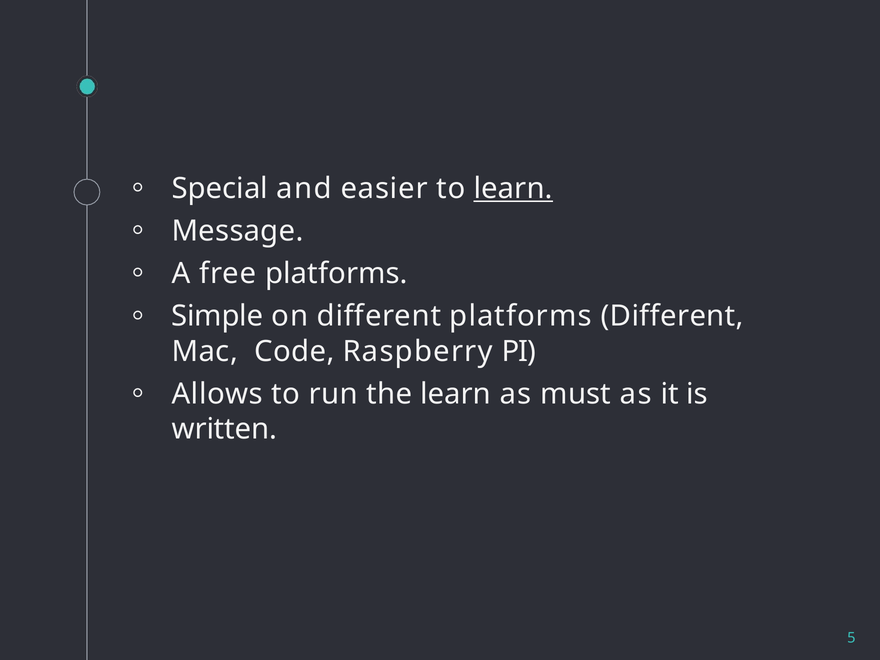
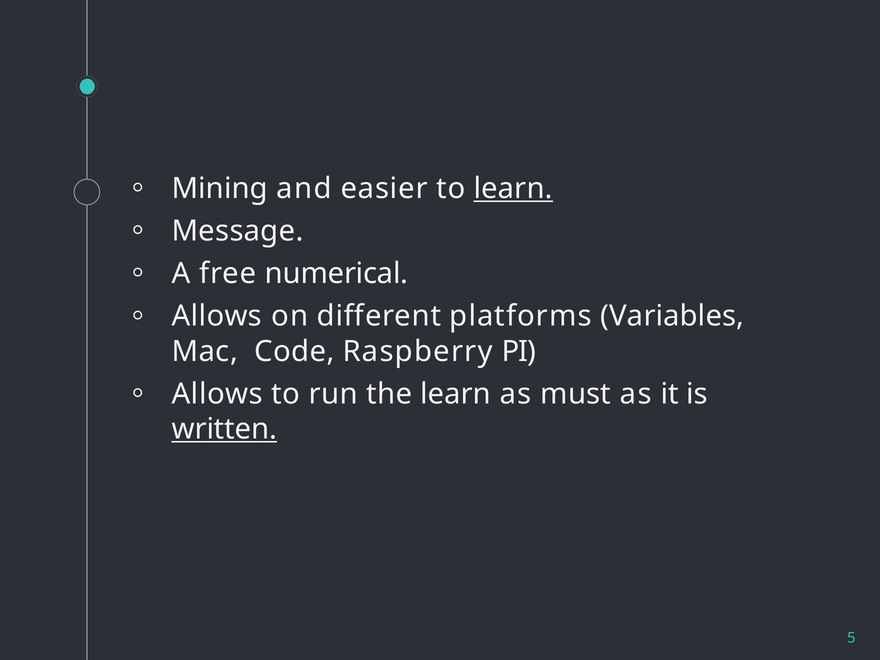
Special: Special -> Mining (220, 189)
free platforms: platforms -> numerical (337, 274)
Simple: Simple -> Allows (217, 316)
platforms Different: Different -> Variables (672, 316)
written underline: none -> present (224, 429)
